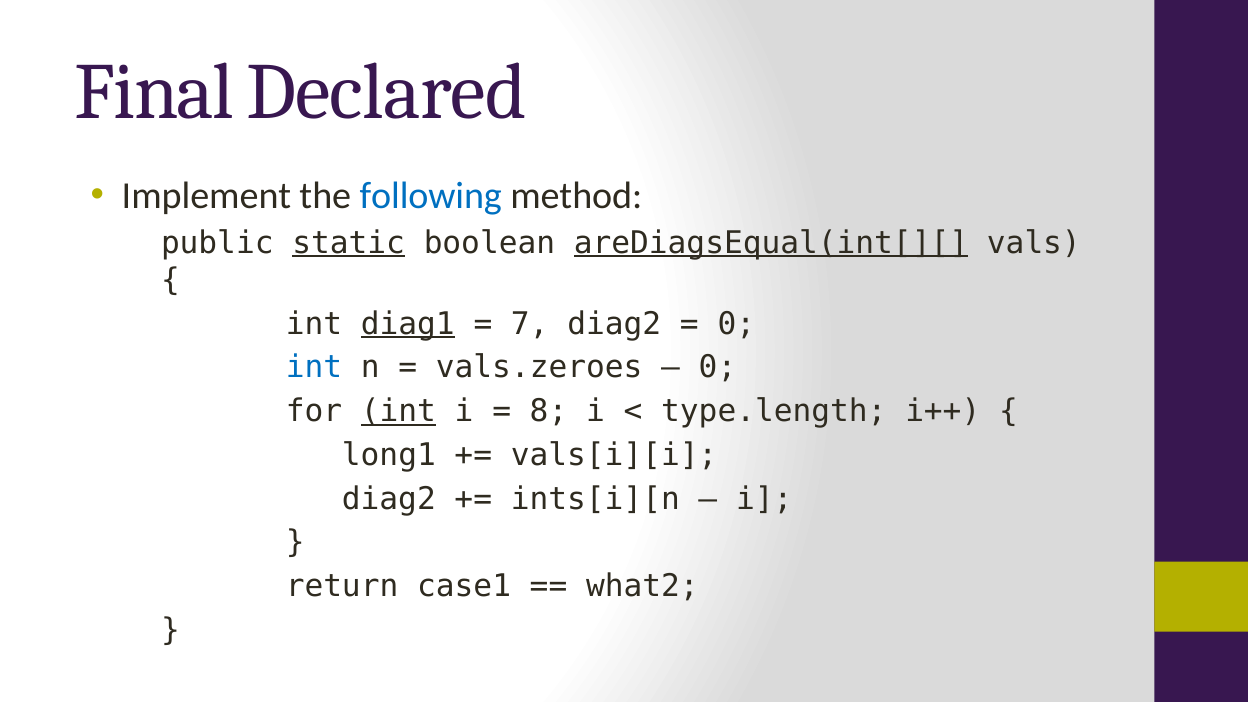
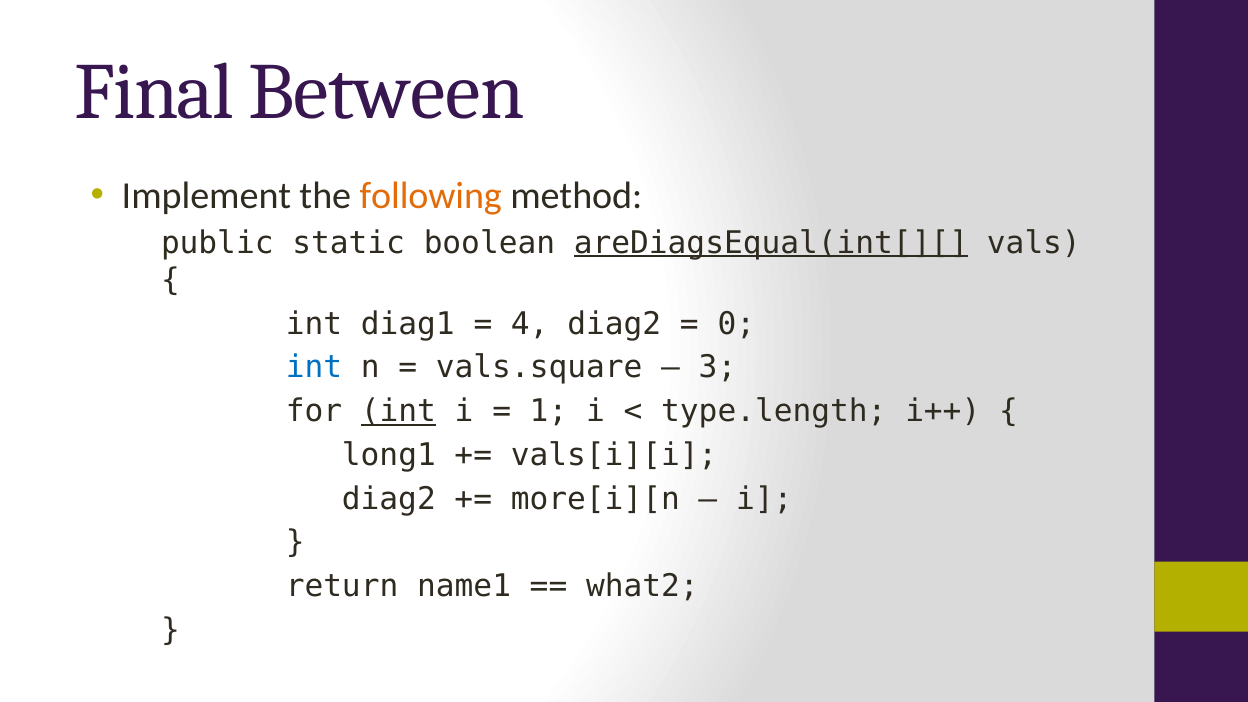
Declared: Declared -> Between (386, 92)
following colour: blue -> orange (431, 196)
static underline: present -> none (349, 243)
diag1 underline: present -> none (408, 324)
7: 7 -> 4 (530, 324)
vals.zeroes: vals.zeroes -> vals.square (539, 368)
0: 0 -> 3 (717, 368)
8: 8 -> 1 (549, 411)
ints[i][n: ints[i][n -> more[i][n (595, 499)
case1: case1 -> name1 (464, 586)
